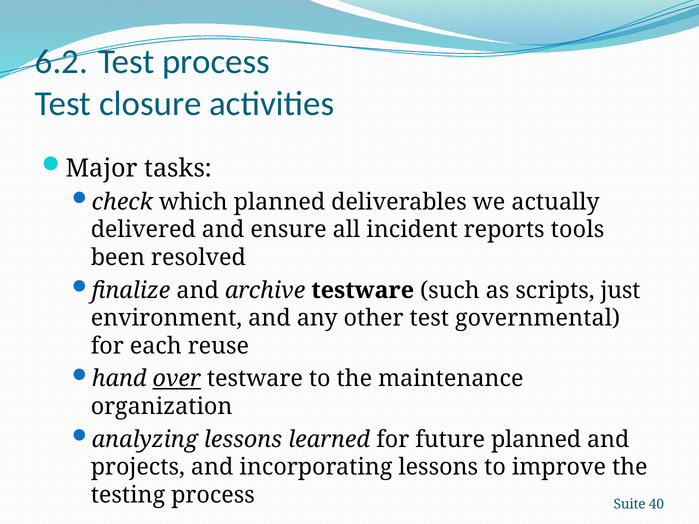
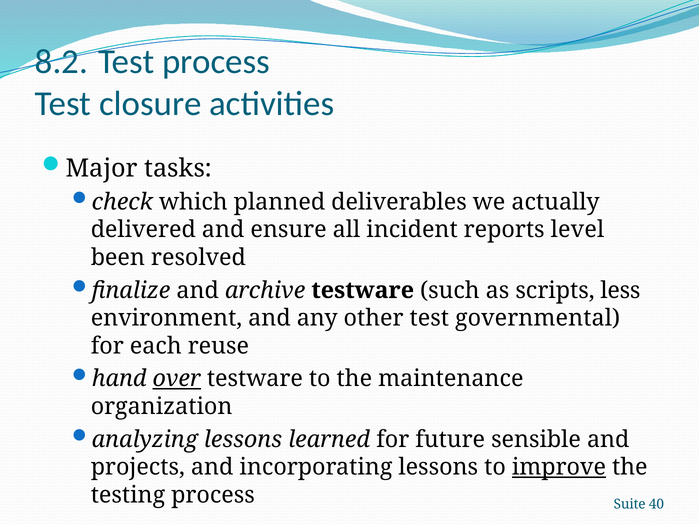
6.2: 6.2 -> 8.2 (61, 62)
tools: tools -> level (577, 230)
just: just -> less (620, 290)
future planned: planned -> sensible (536, 440)
improve underline: none -> present (559, 468)
